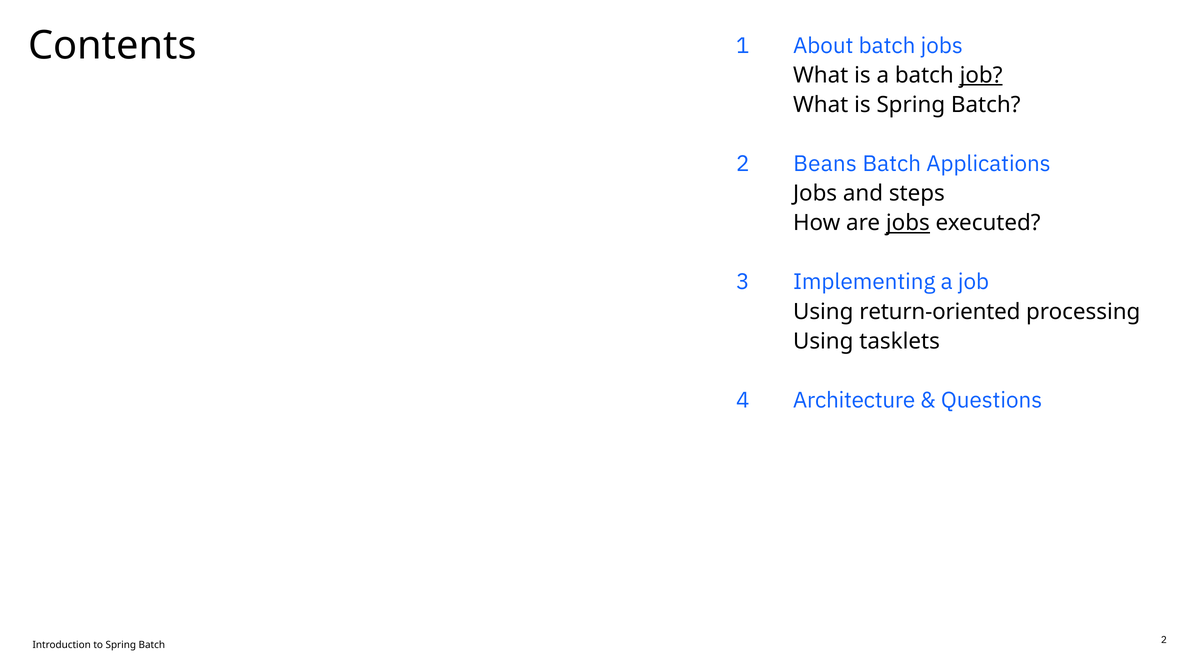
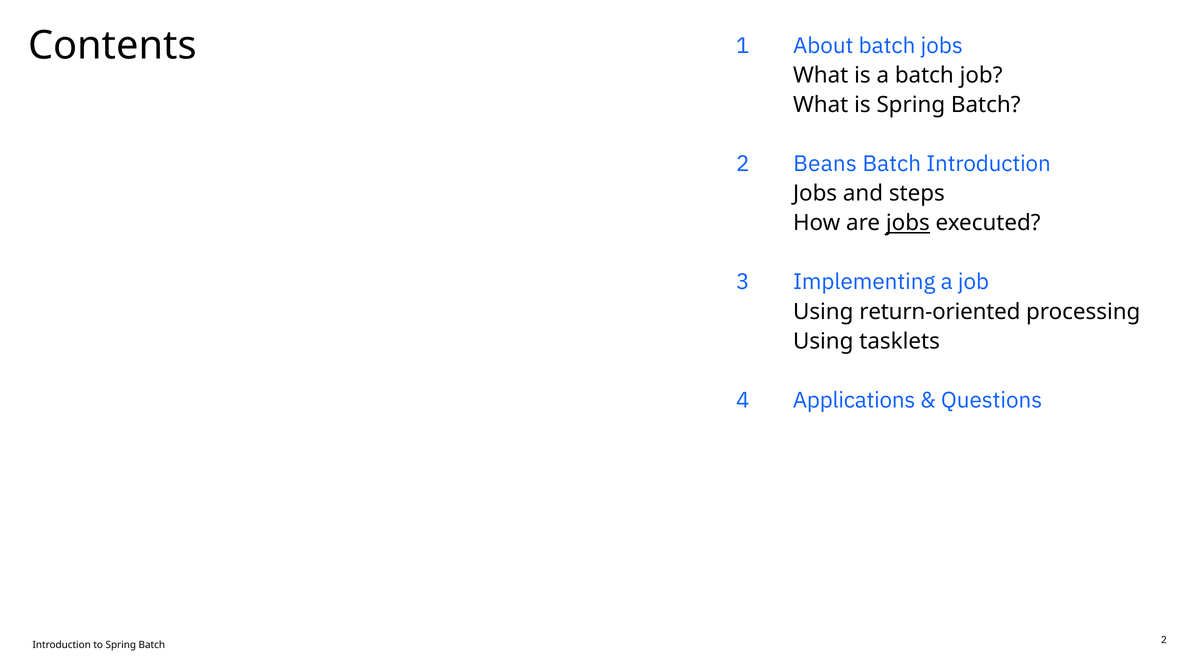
job underline: present -> none (981, 75)
Batch Applications: Applications -> Introduction (989, 164)
Architecture: Architecture -> Applications (854, 400)
